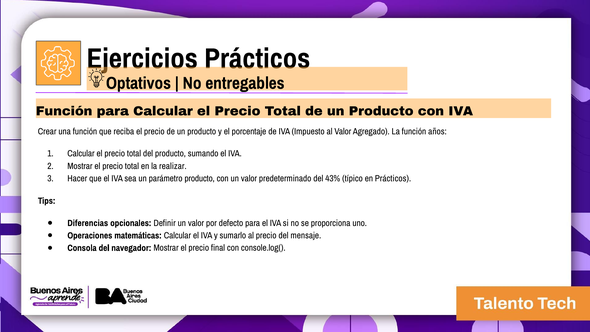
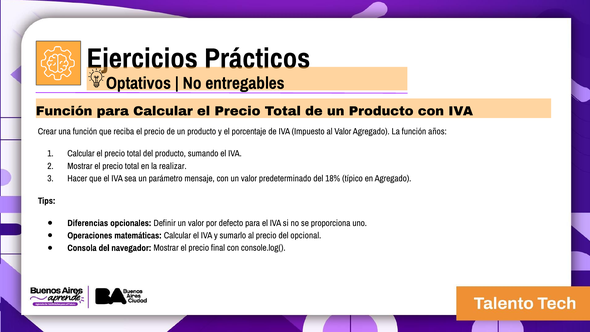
parámetro producto: producto -> mensaje (200, 178)
43%: 43% -> 18% (333, 178)
en Prácticos: Prácticos -> Agregado (393, 178)
mensaje: mensaje -> opcional (306, 235)
